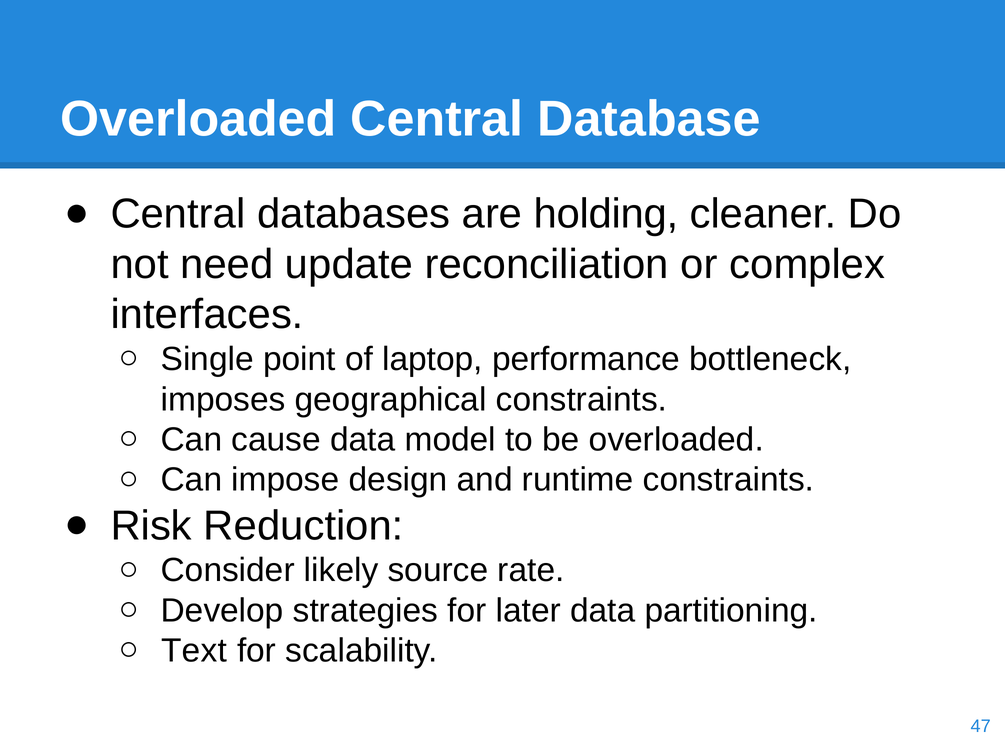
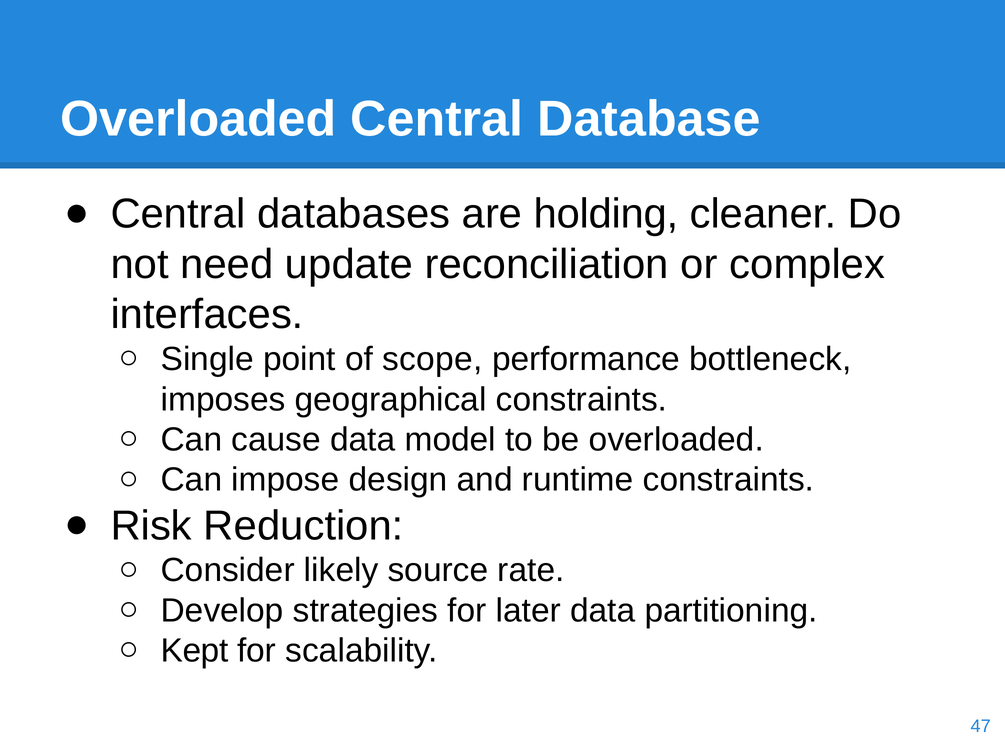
laptop: laptop -> scope (432, 359)
Text: Text -> Kept (194, 651)
